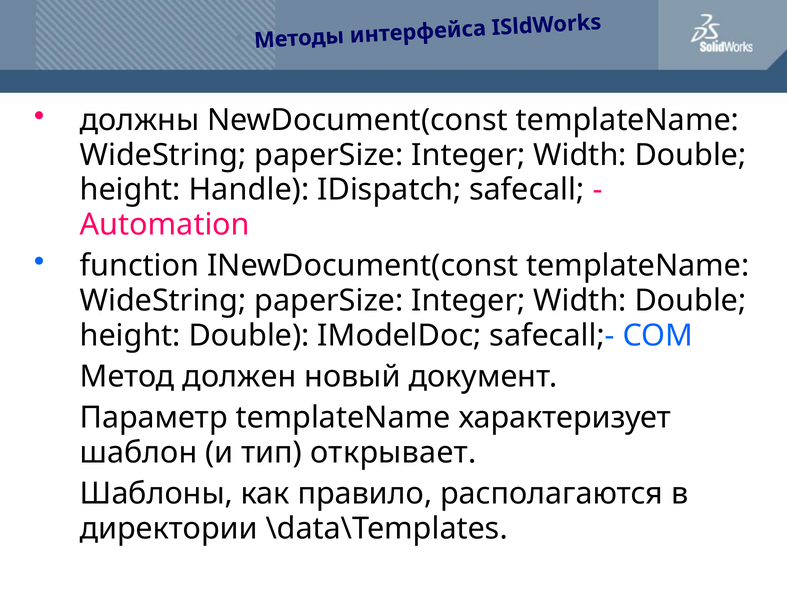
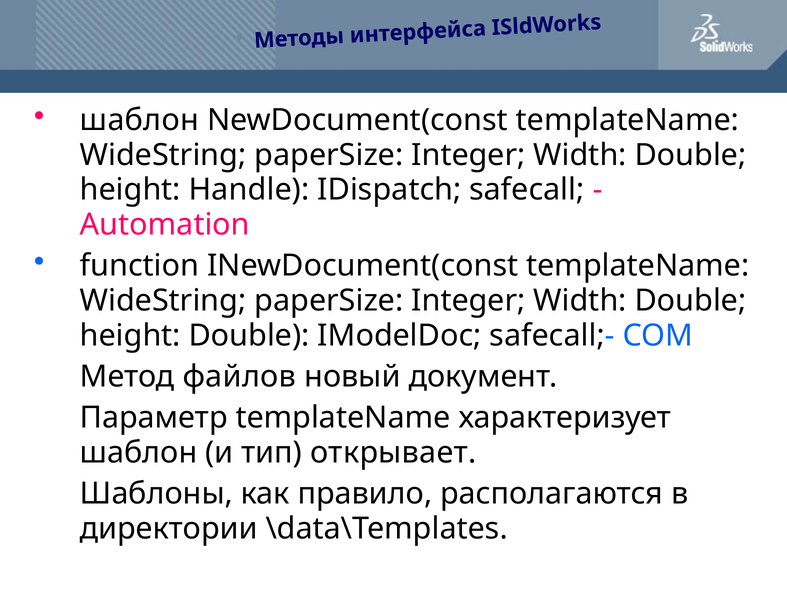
должны: должны -> шаблон (139, 120)
должен: должен -> файлов (239, 377)
